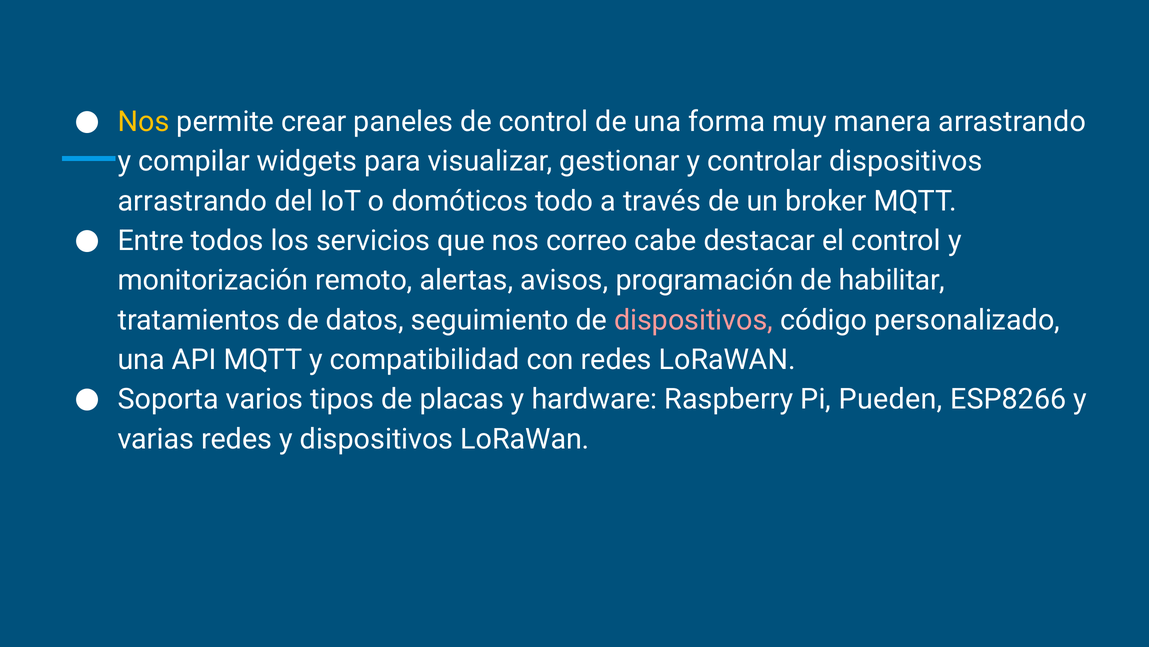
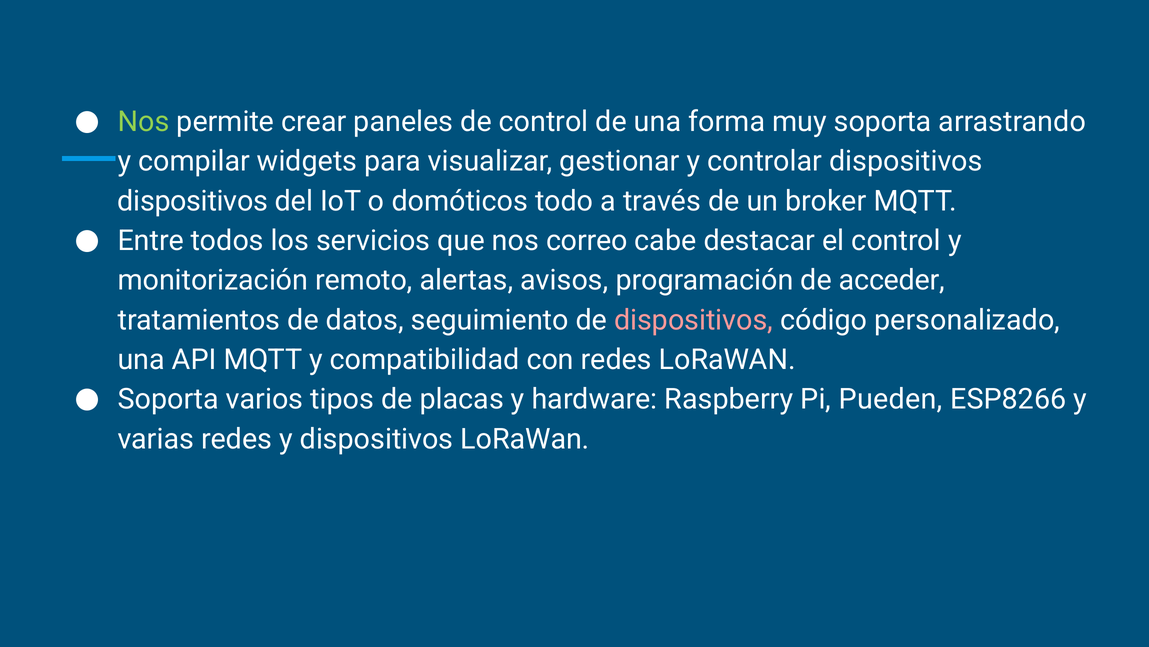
Nos colour: yellow -> light green (144, 122)
muy manera: manera -> soporta (883, 122)
arrastrando: arrastrando -> dispositivos (193, 201)
habilitar: habilitar -> acceder (892, 280)
